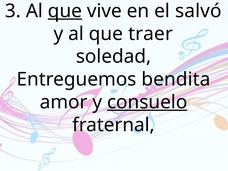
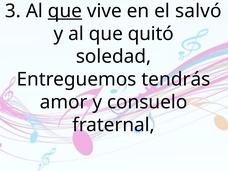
traer: traer -> quitó (151, 34)
bendita: bendita -> tendrás (176, 79)
consuelo underline: present -> none (147, 102)
